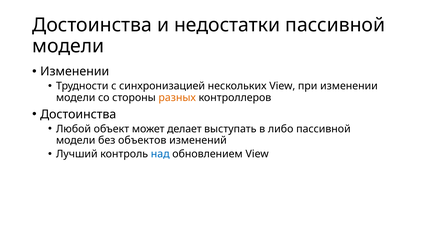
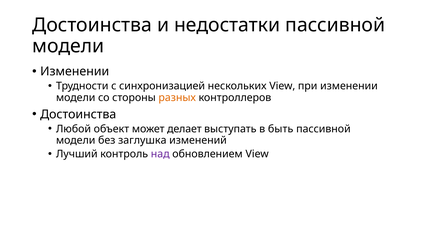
либо: либо -> быть (281, 129)
объектов: объектов -> заглушка (142, 140)
над colour: blue -> purple (160, 154)
